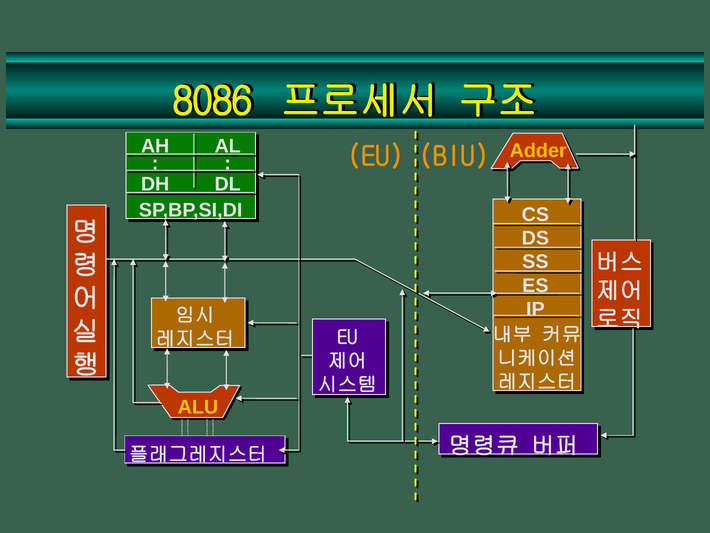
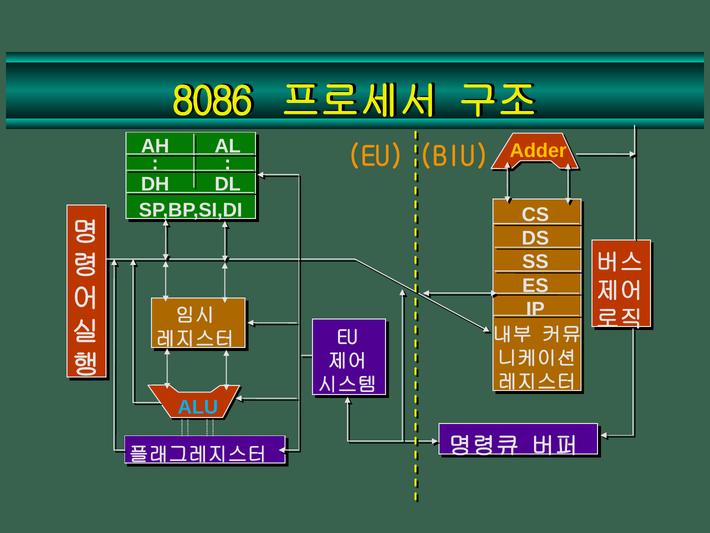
ALU colour: yellow -> light blue (198, 407)
